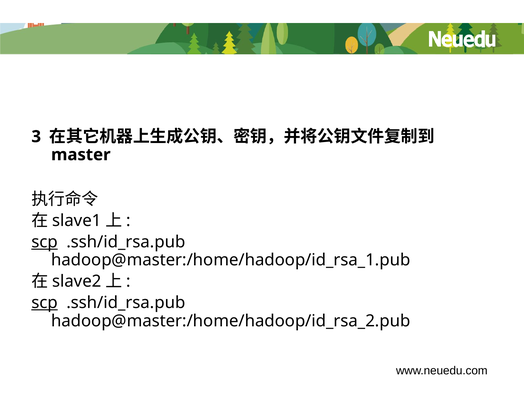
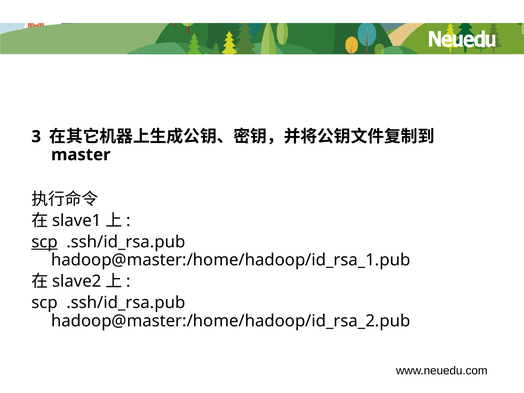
scp underline: present -> none (45, 303)
